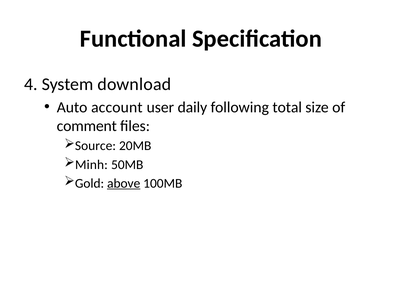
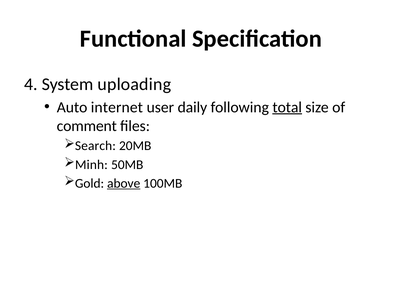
download: download -> uploading (134, 84)
account: account -> internet (117, 107)
total underline: none -> present (287, 107)
Source: Source -> Search (95, 146)
